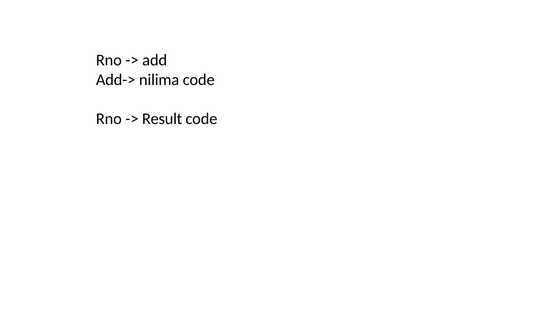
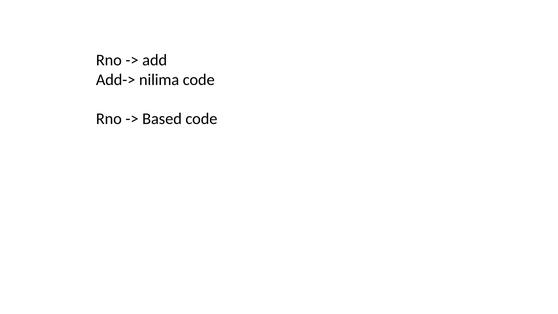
Result: Result -> Based (162, 119)
